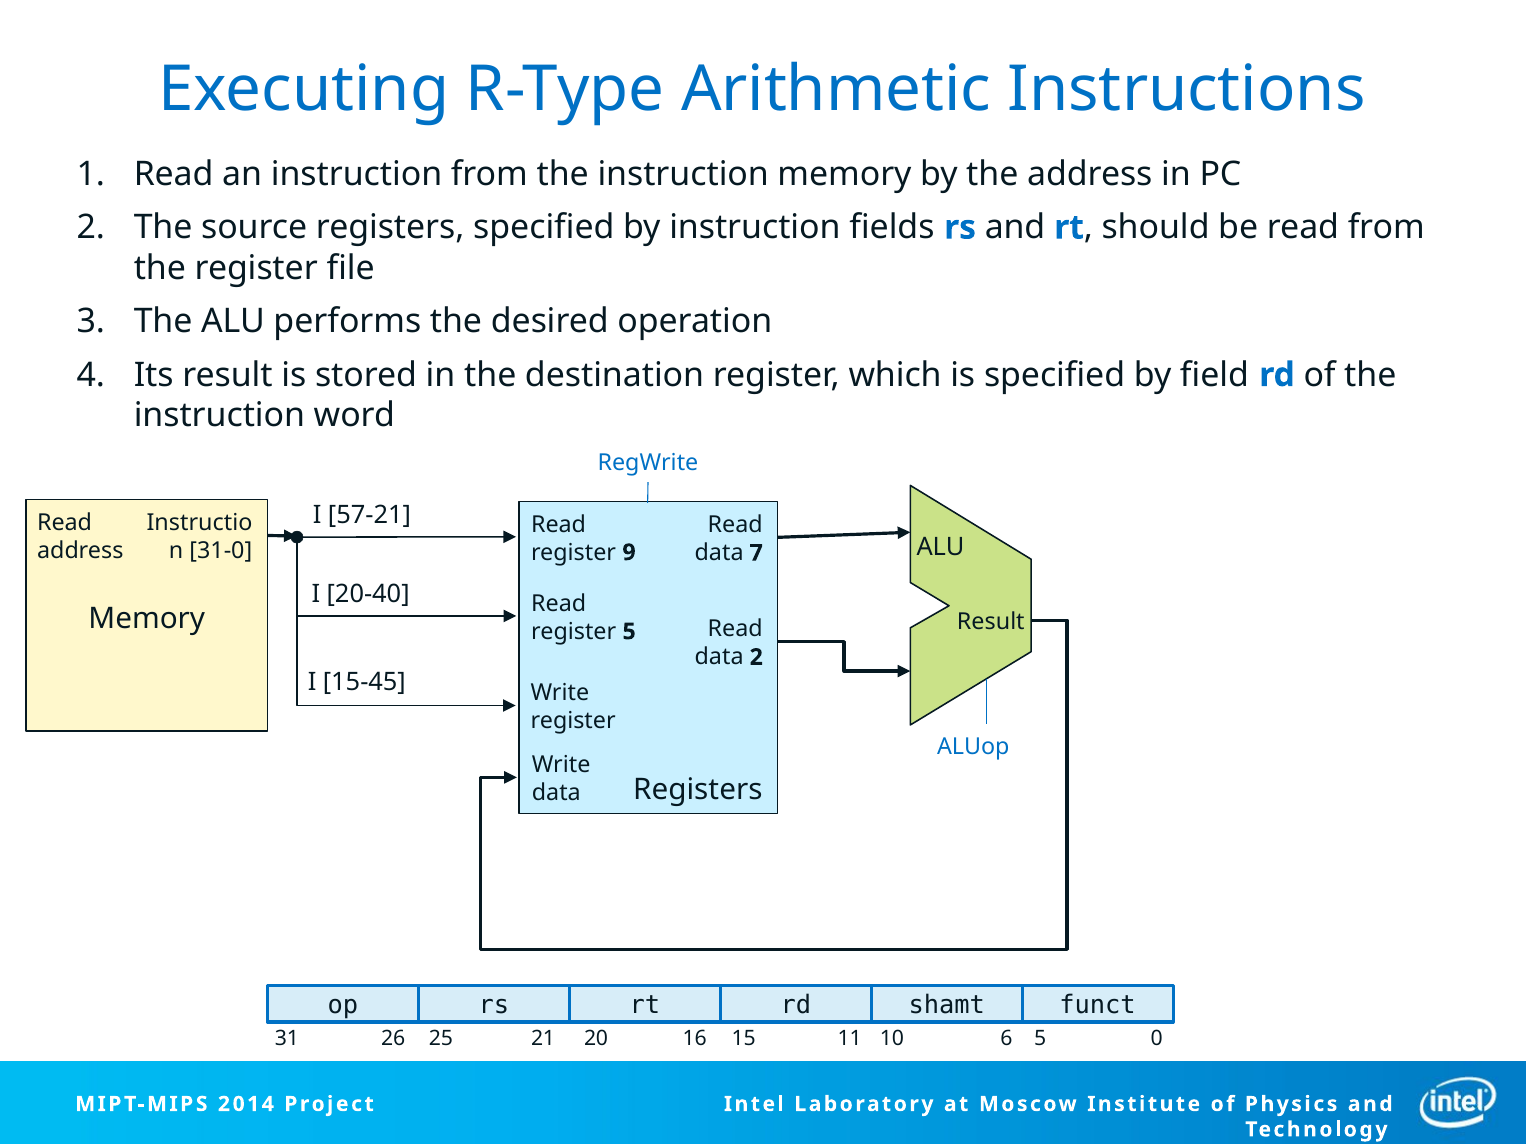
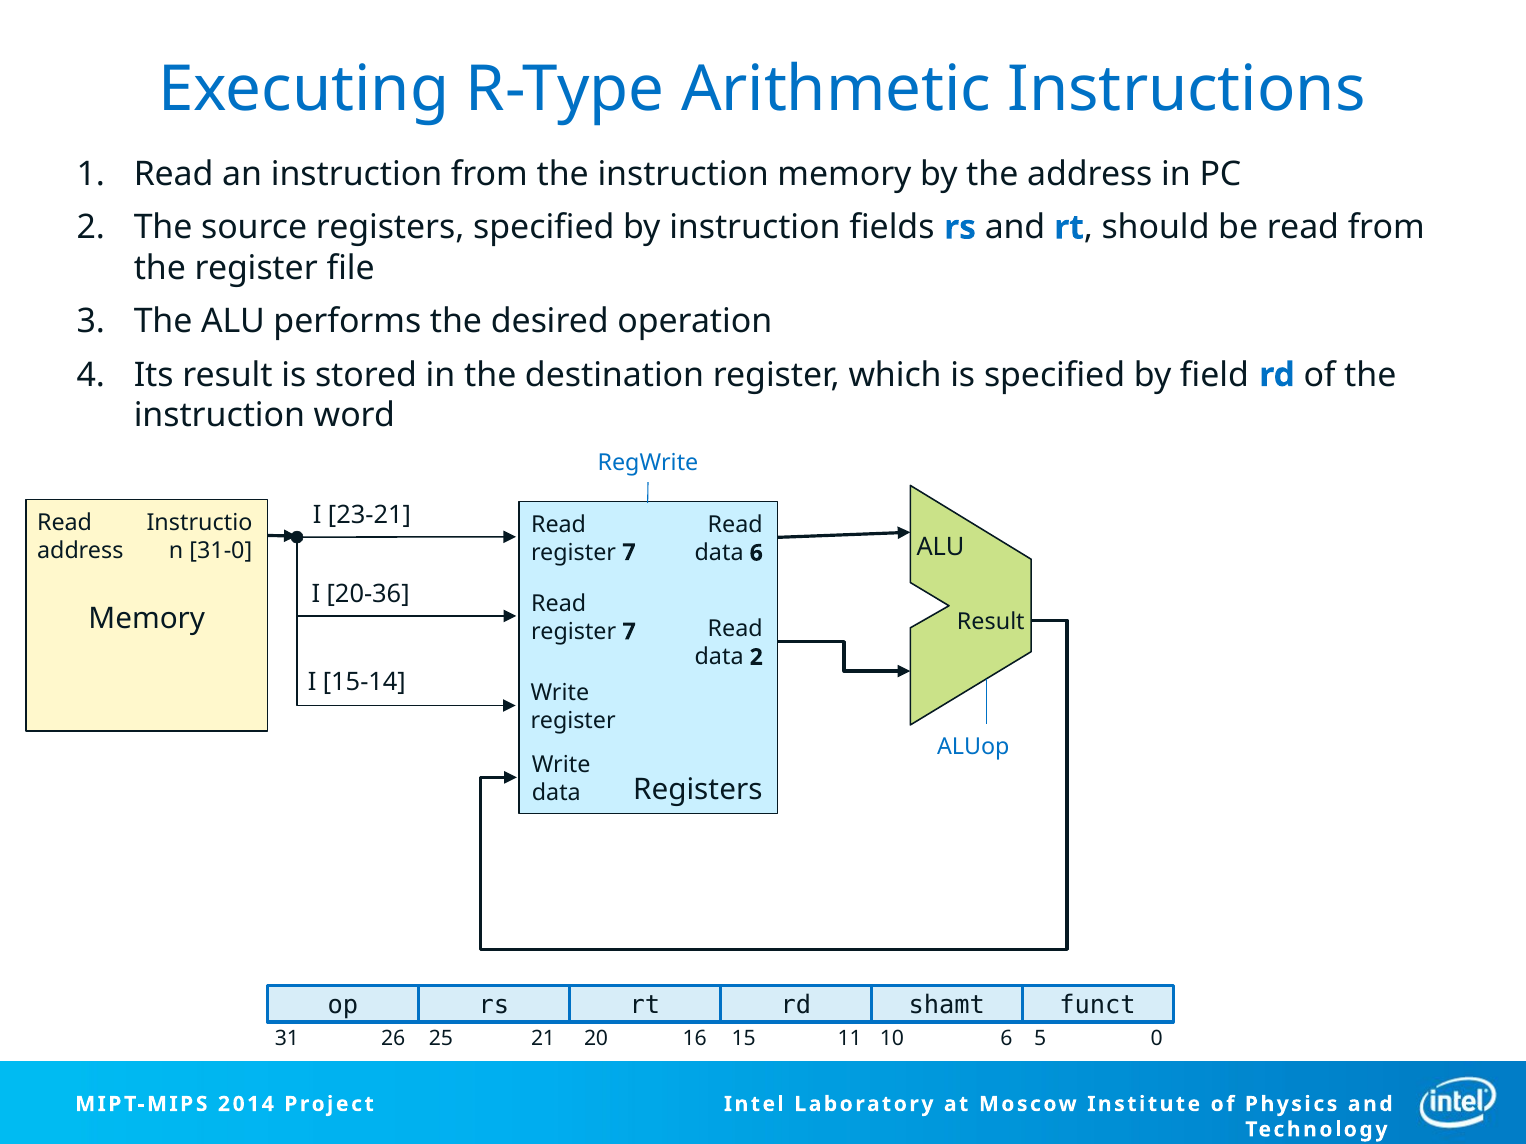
57-21: 57-21 -> 23-21 (369, 515)
9: 9 -> 7 (629, 553)
data 7: 7 -> 6 (756, 553)
20-40: 20-40 -> 20-36 (368, 594)
5: 5 -> 7 (629, 632)
15-45: 15-45 -> 15-14 (364, 683)
